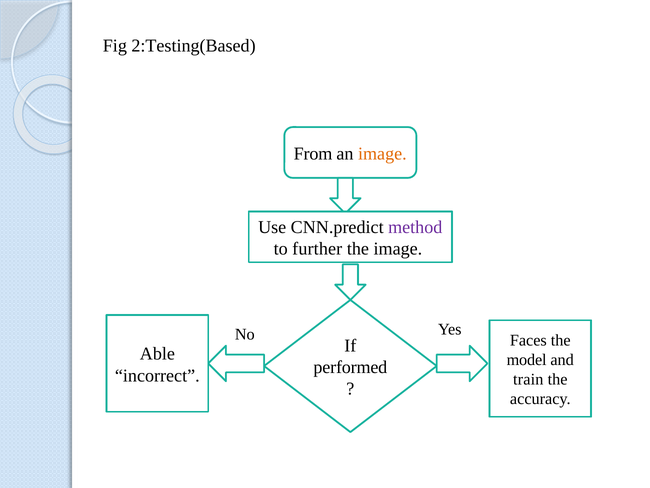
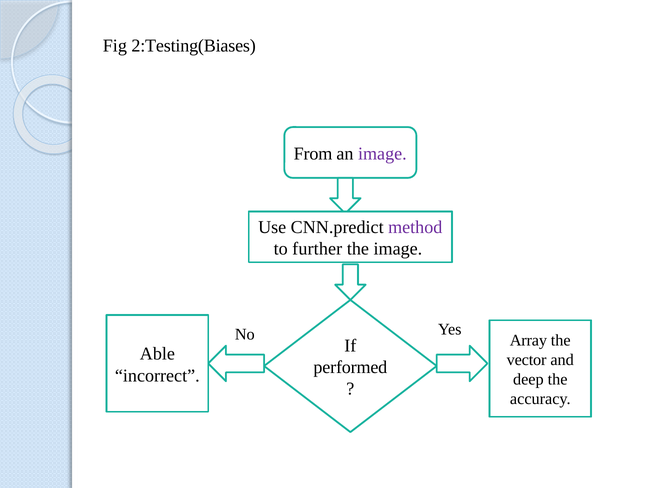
2:Testing(Based: 2:Testing(Based -> 2:Testing(Biases (194, 46)
image colour: orange -> purple (382, 154)
Faces: Faces -> Array (528, 340)
model: model -> vector (527, 360)
train: train -> deep (528, 379)
